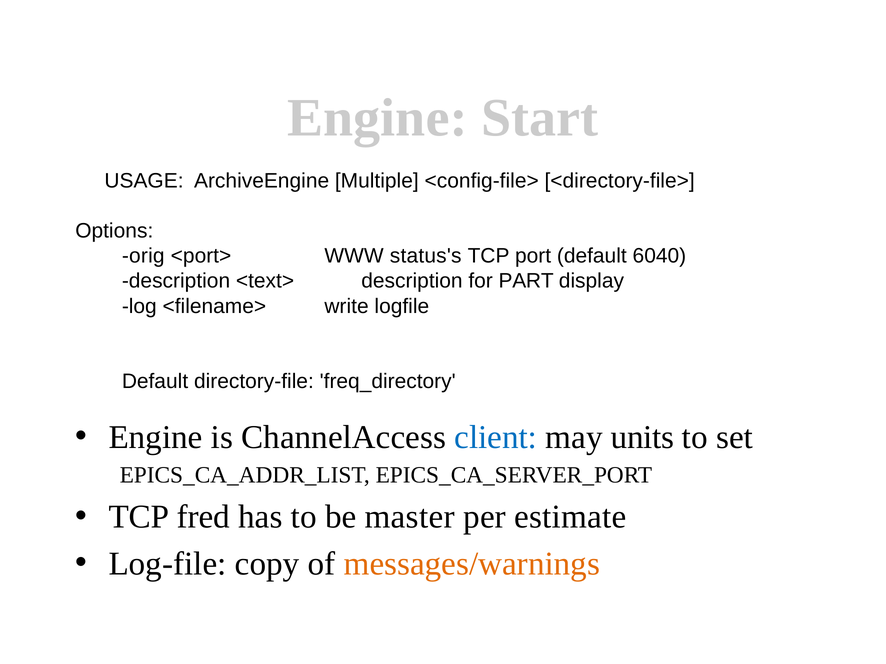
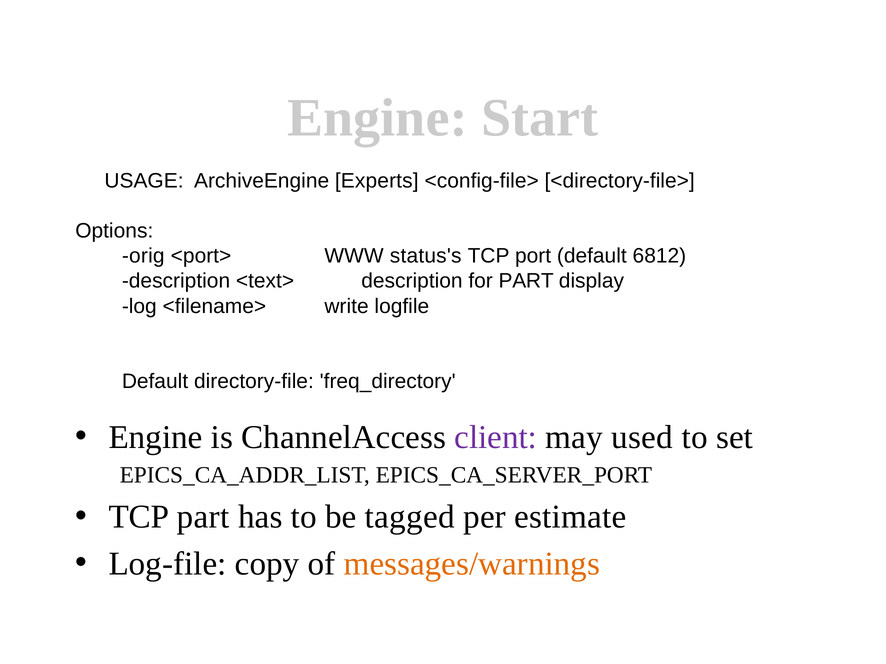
Multiple: Multiple -> Experts (377, 181)
6040: 6040 -> 6812 (659, 256)
client colour: blue -> purple (496, 437)
units: units -> used (642, 437)
TCP fred: fred -> part (203, 517)
master: master -> tagged (410, 517)
